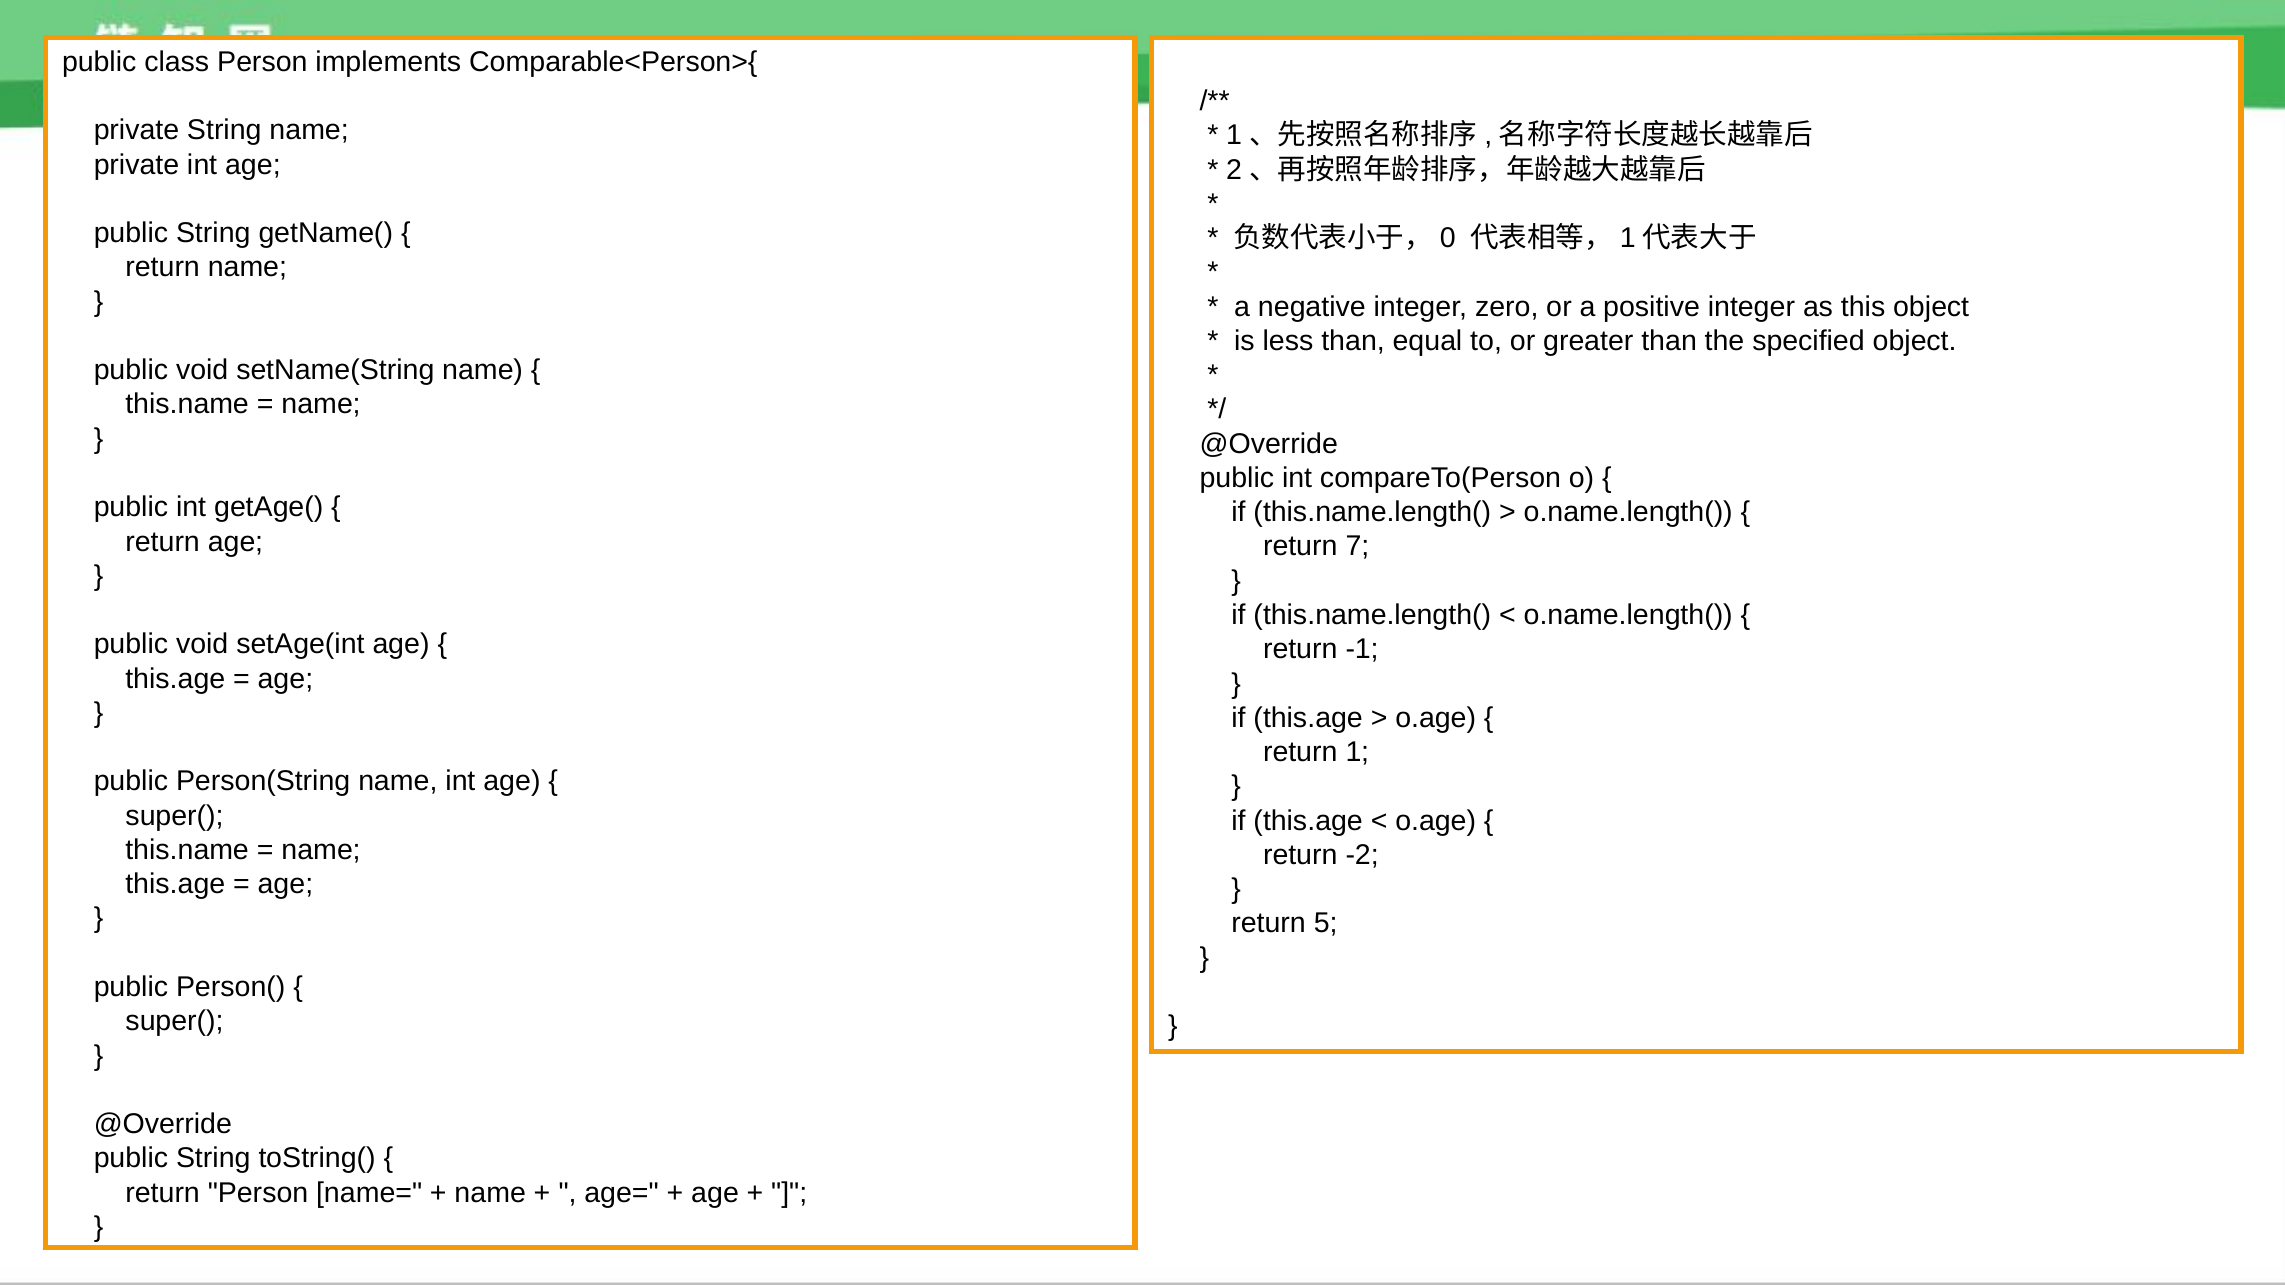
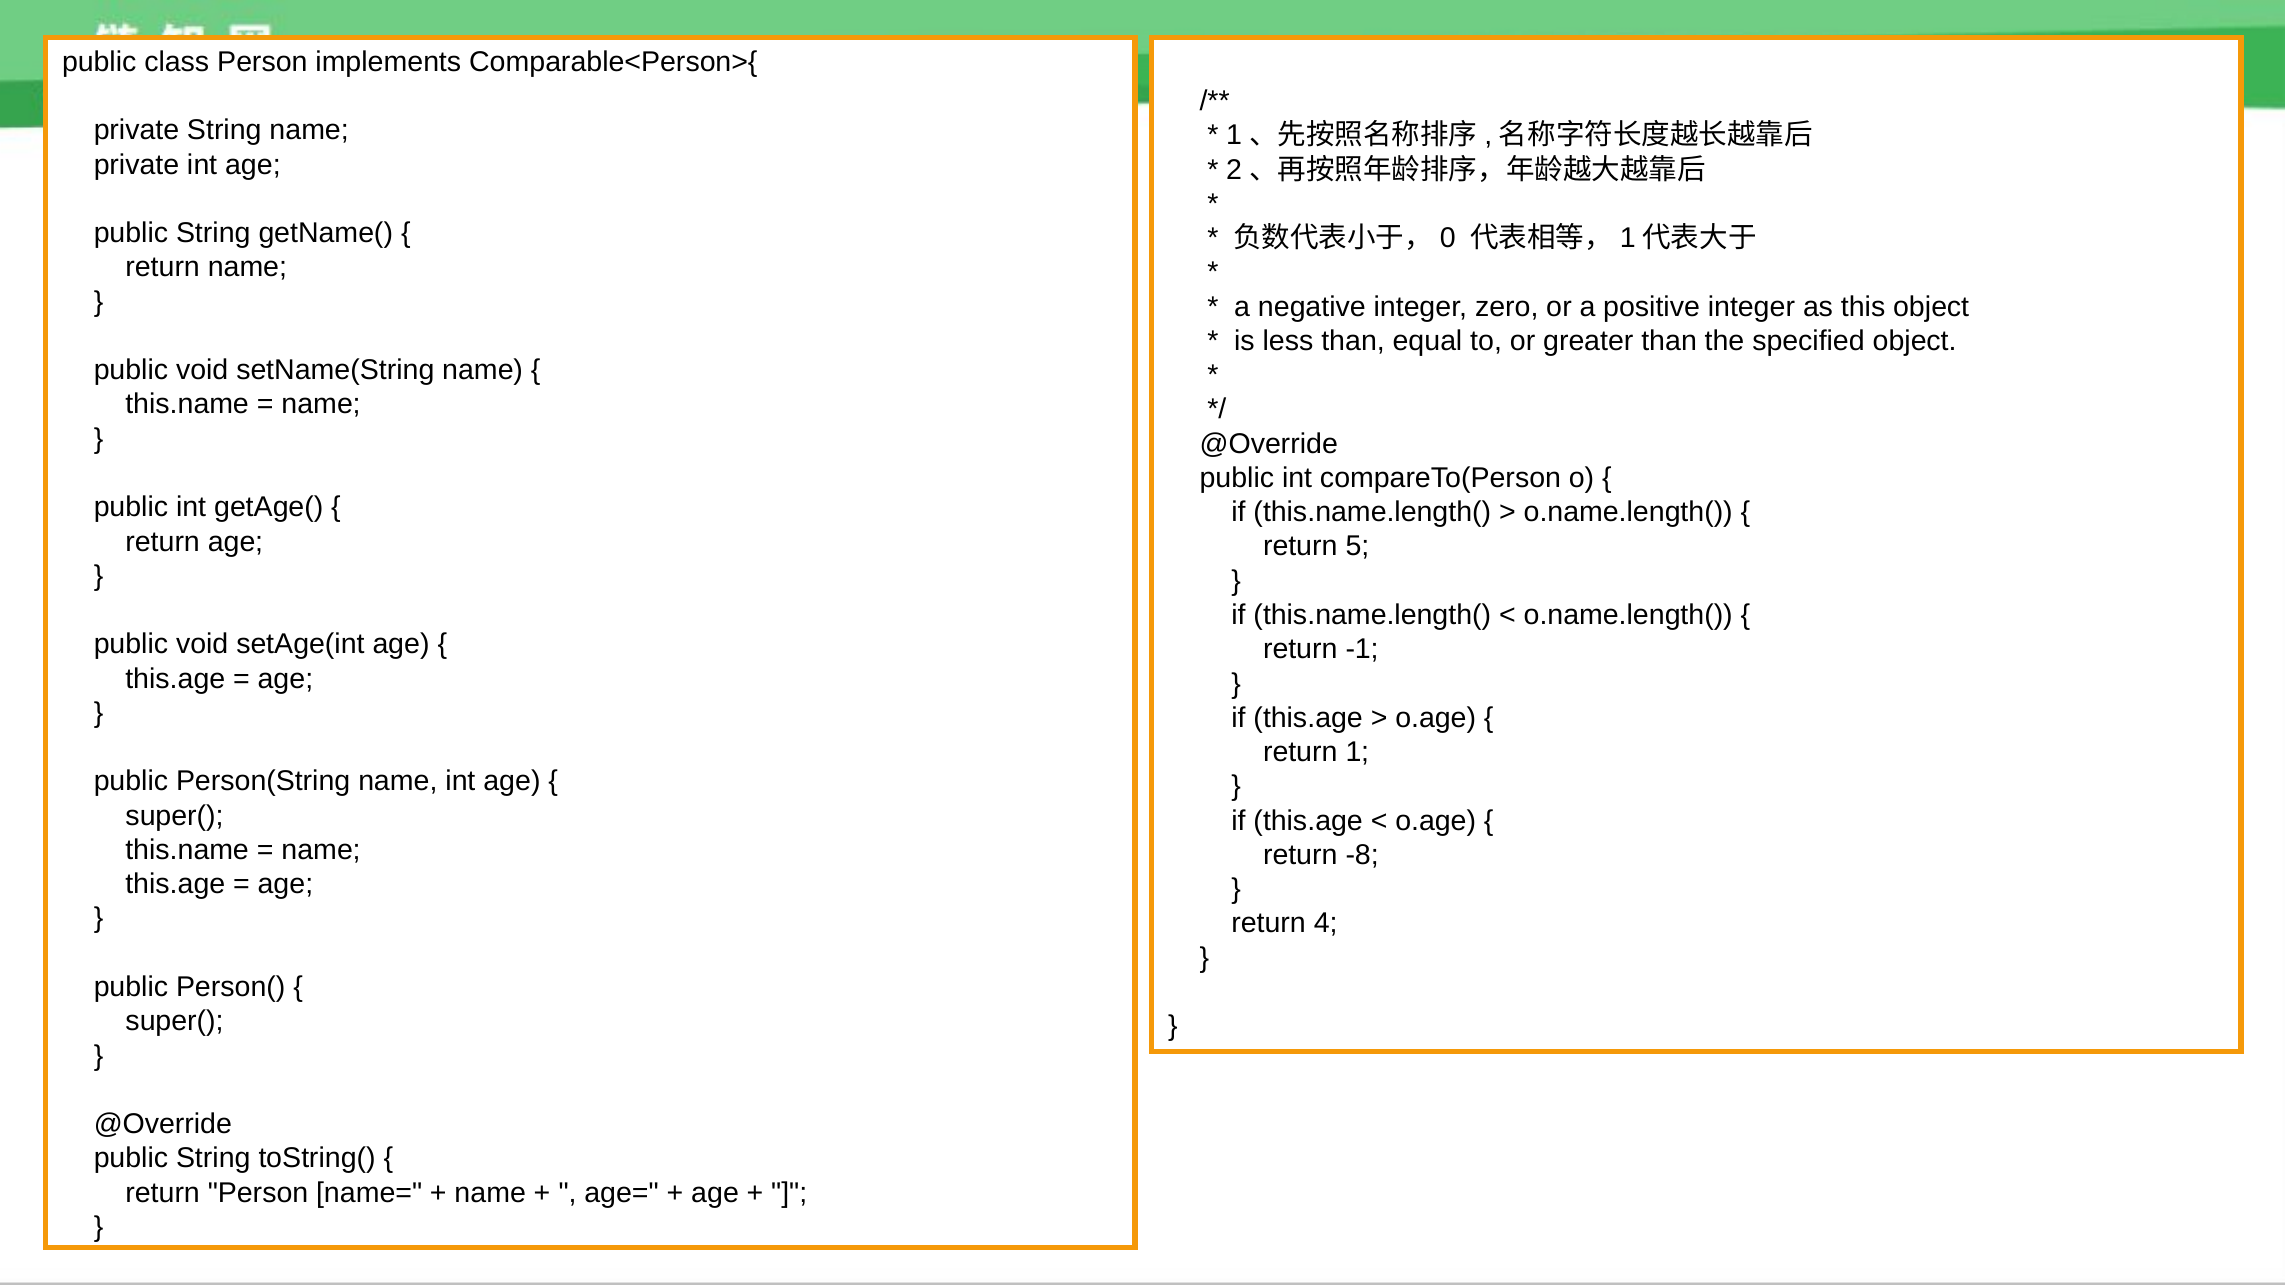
7: 7 -> 5 (1357, 547)
-2: -2 -> -8 (1362, 855)
5: 5 -> 4 (1326, 924)
